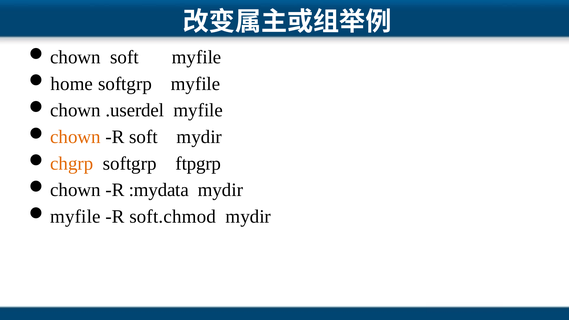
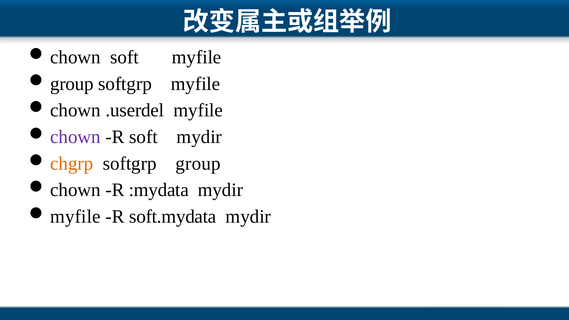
home: home -> group (72, 84)
chown colour: orange -> purple (76, 137)
softgrp ftpgrp: ftpgrp -> group (198, 163)
soft.chmod: soft.chmod -> soft.mydata (173, 217)
